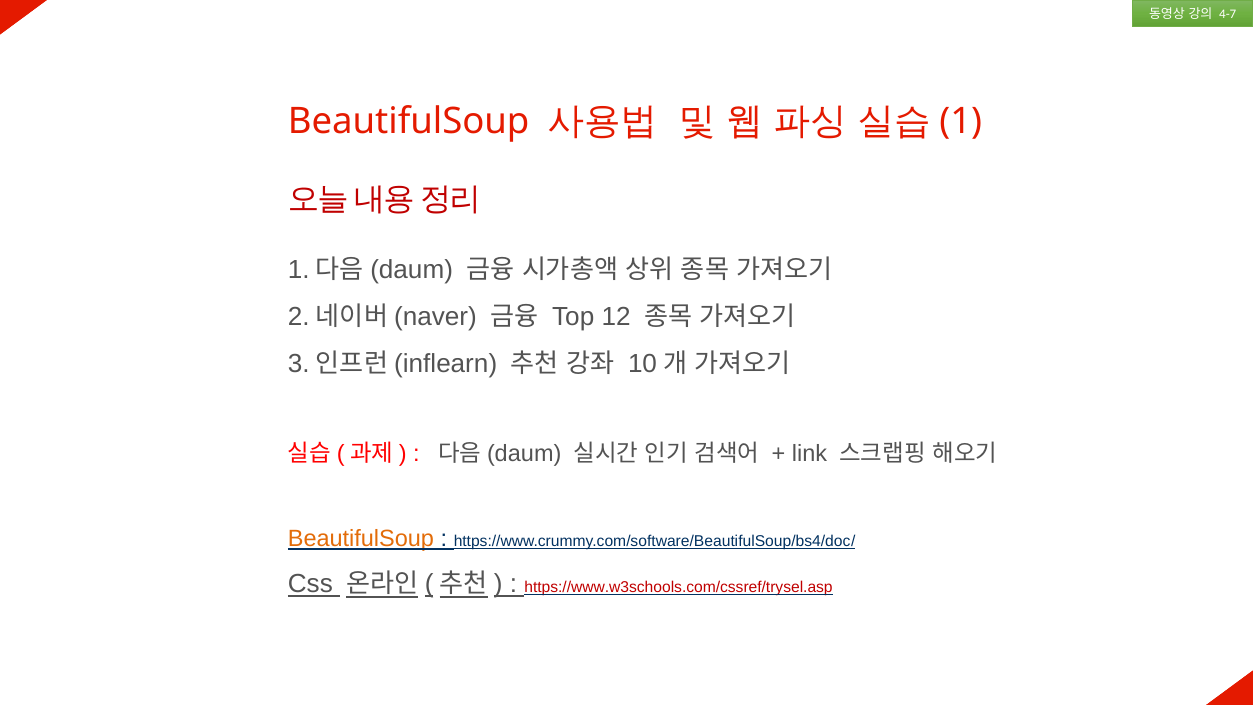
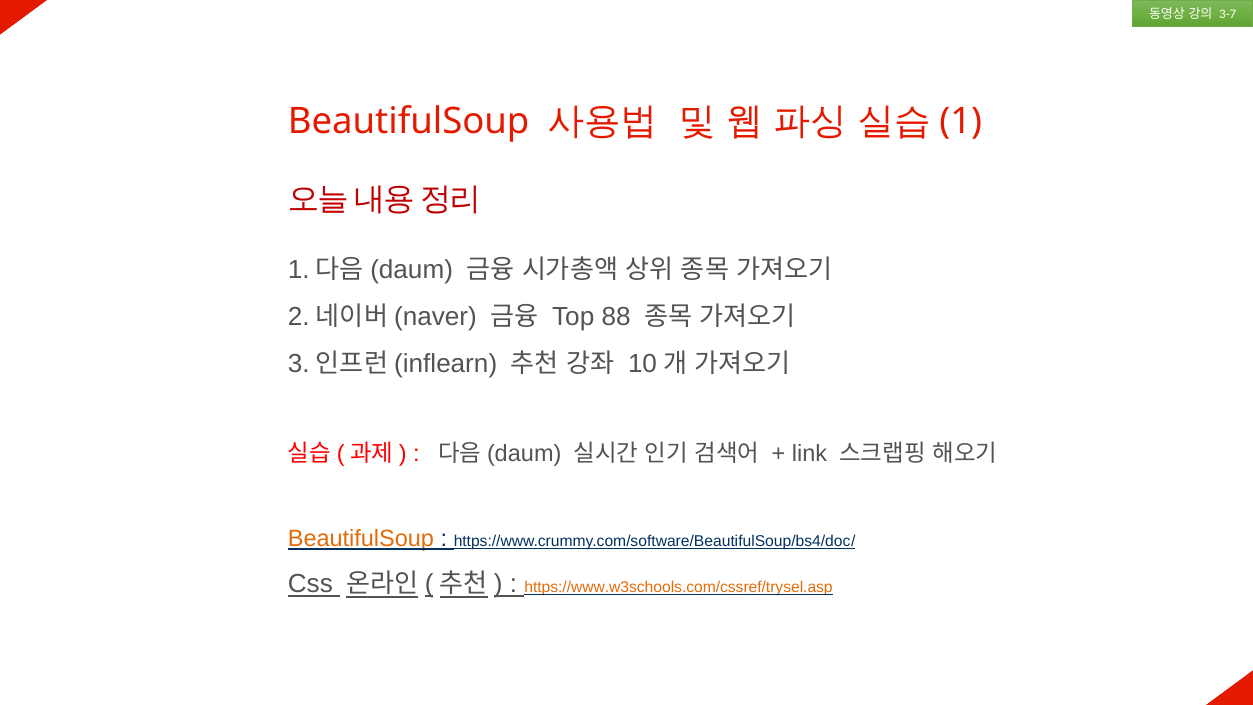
4-7: 4-7 -> 3-7 (1228, 14)
12: 12 -> 88 (616, 316)
https://www.w3schools.com/cssref/trysel.asp colour: red -> orange (679, 588)
